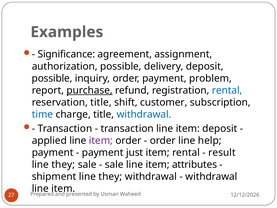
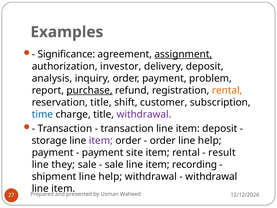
assignment underline: none -> present (183, 54)
authorization possible: possible -> investor (121, 66)
possible: possible -> analysis (52, 78)
rental colour: blue -> orange (227, 90)
withdrawal colour: blue -> purple (144, 114)
applied: applied -> storage (49, 140)
just: just -> site (135, 152)
attributes: attributes -> recording (195, 164)
shipment line they: they -> help (110, 176)
